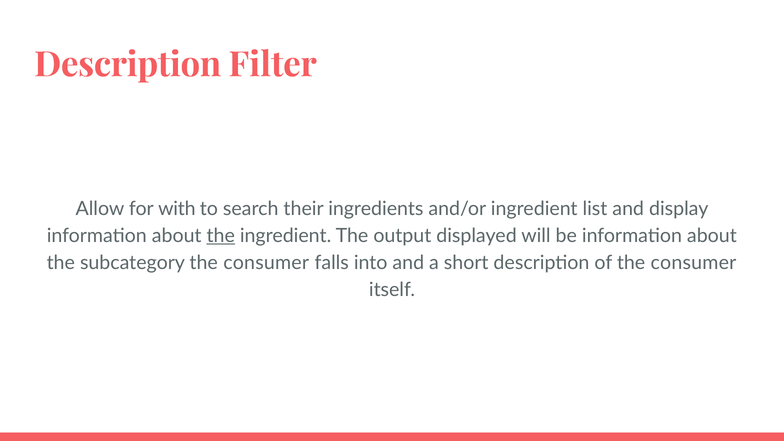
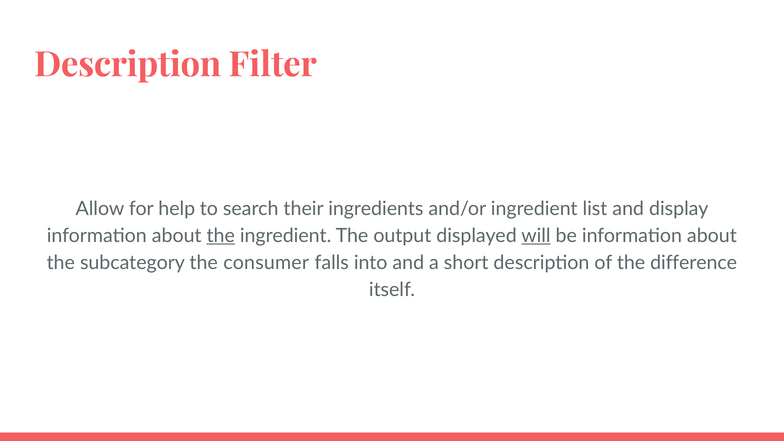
with: with -> help (177, 209)
will underline: none -> present (536, 236)
of the consumer: consumer -> difference (694, 263)
